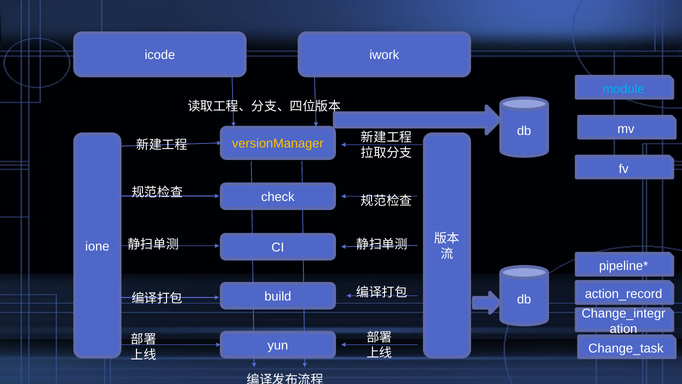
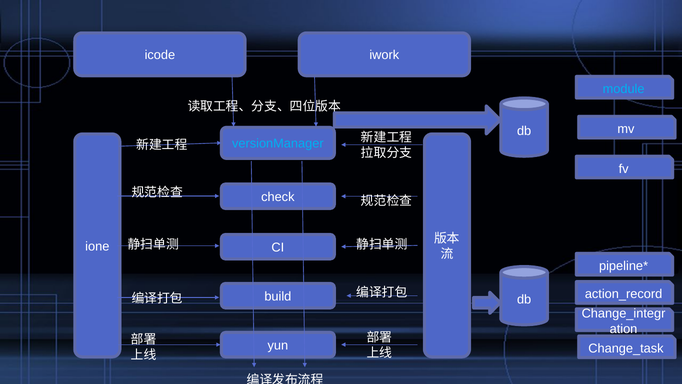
versionManager colour: yellow -> light blue (278, 144)
